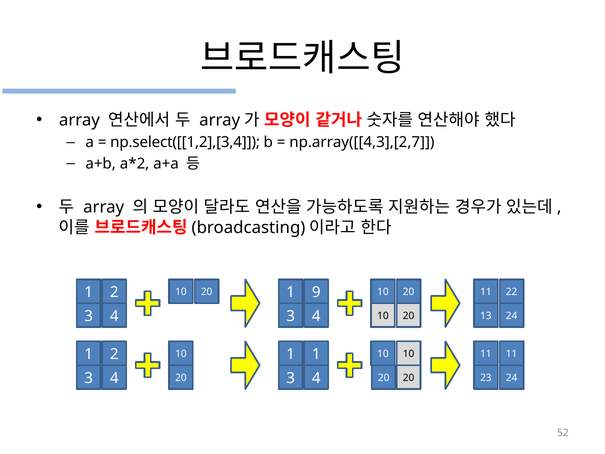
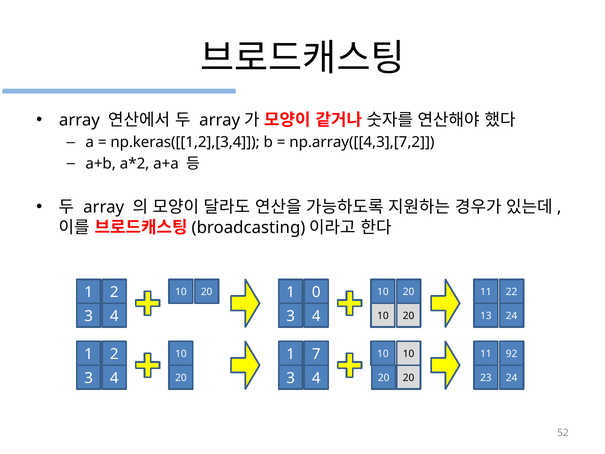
np.select([[1,2],[3,4: np.select([[1,2],[3,4 -> np.keras([[1,2],[3,4 (185, 142)
np.array([[4,3],[2,7: np.array([[4,3],[2,7 -> np.array([[4,3],[7,2 (362, 142)
9: 9 -> 0 (316, 292)
10 1: 1 -> 7 (316, 354)
10 11: 11 -> 92 (512, 354)
